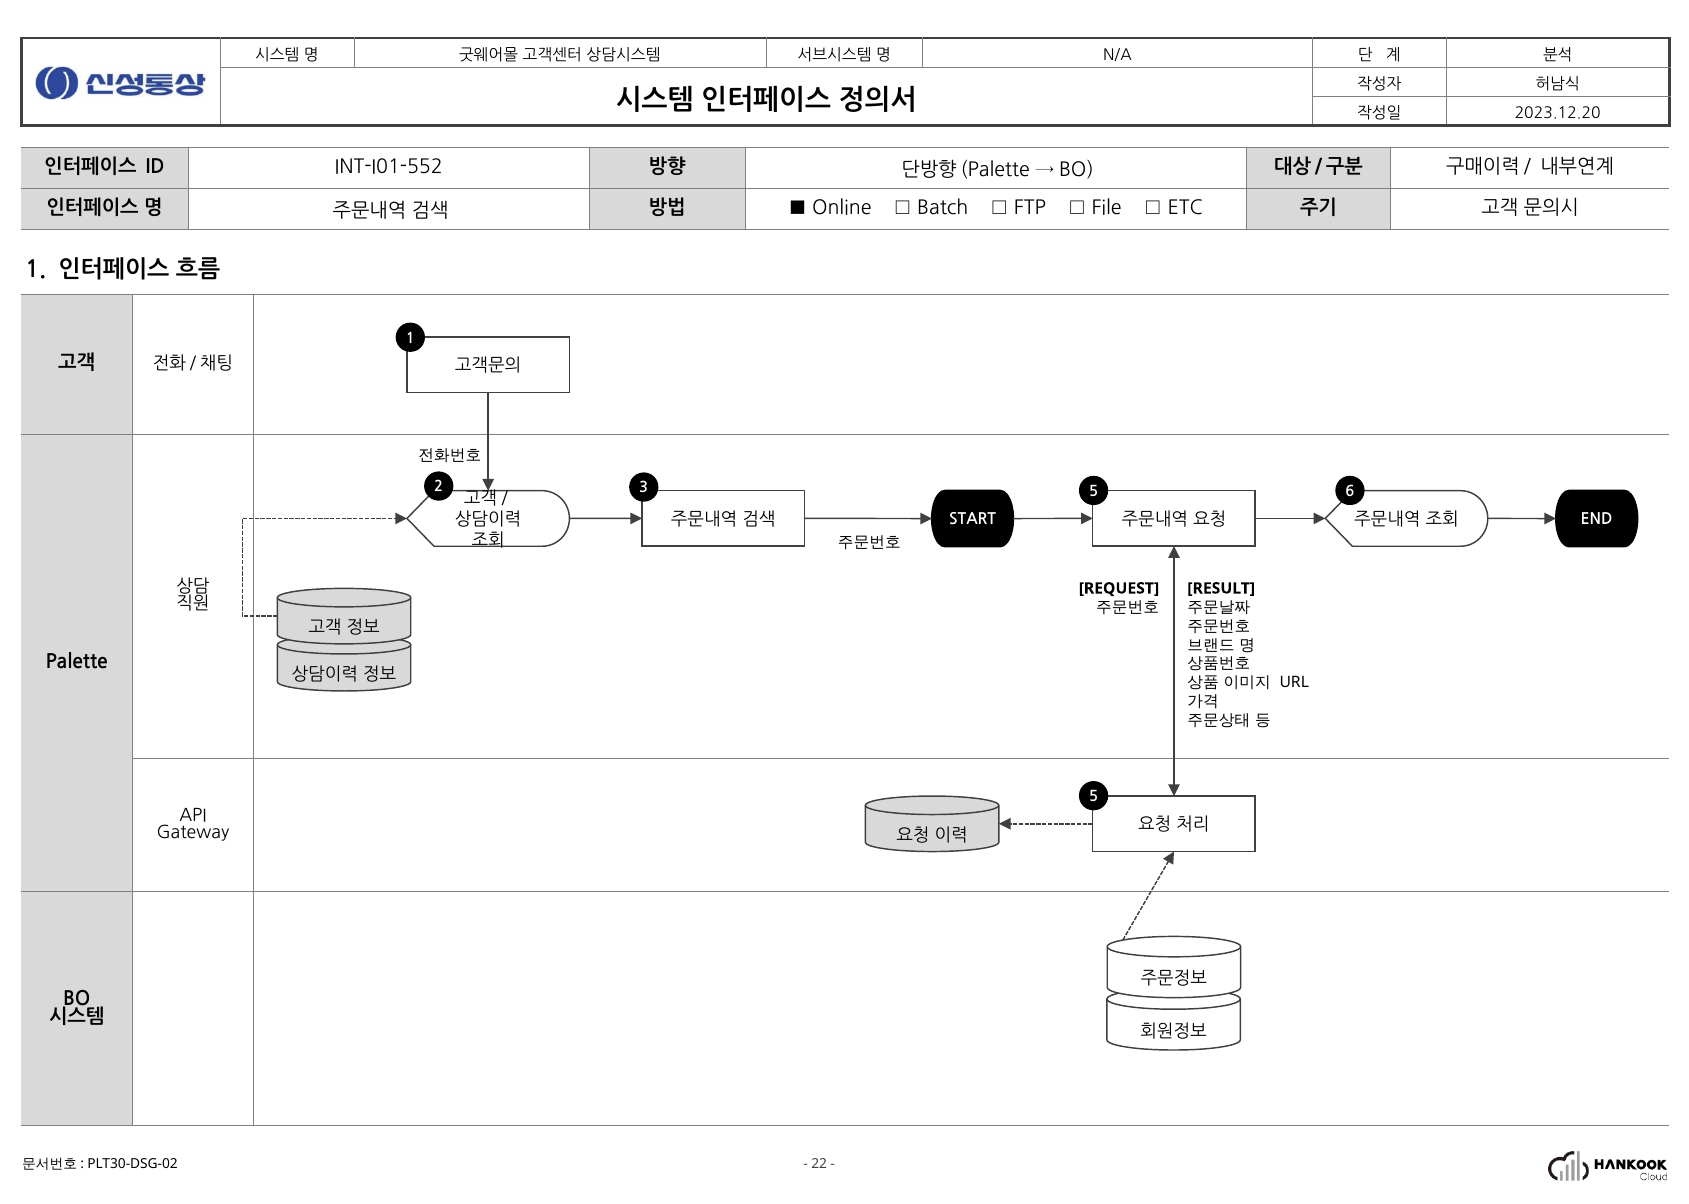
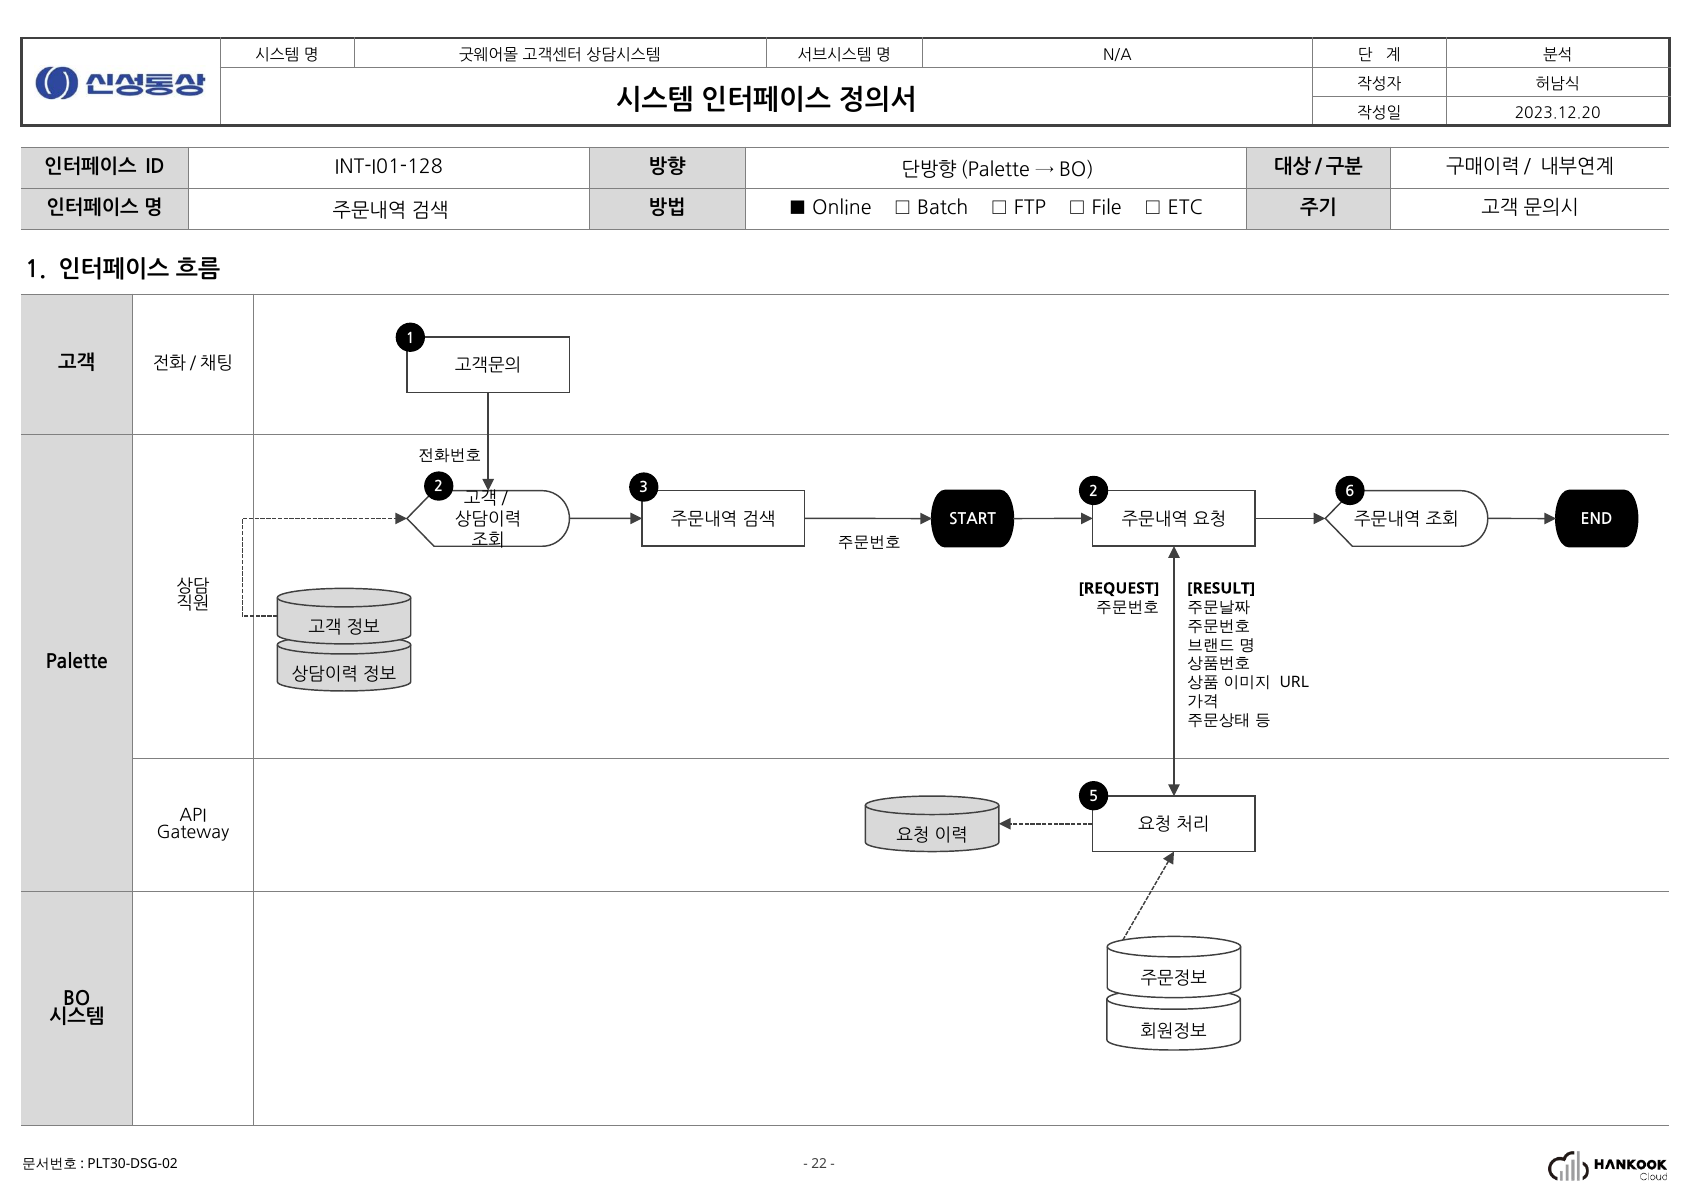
INT-I01-552: INT-I01-552 -> INT-I01-128 (389, 167)
3 5: 5 -> 2 (1093, 491)
